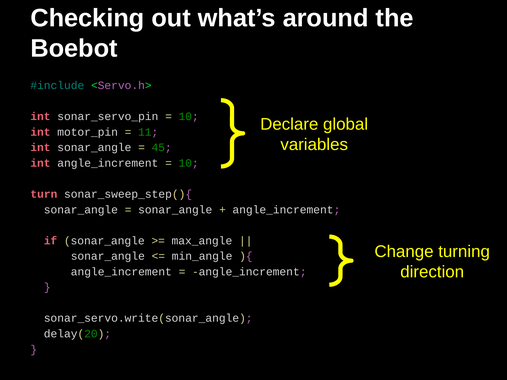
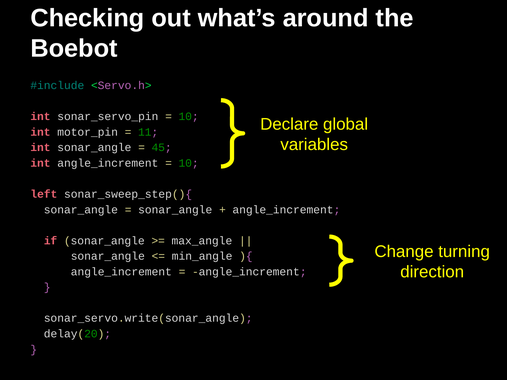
turn: turn -> left (44, 194)
